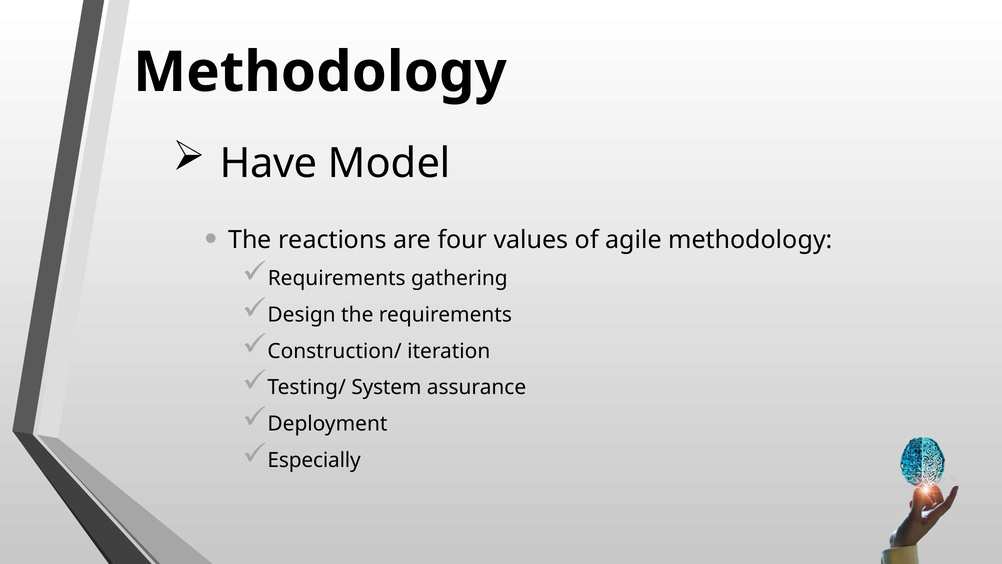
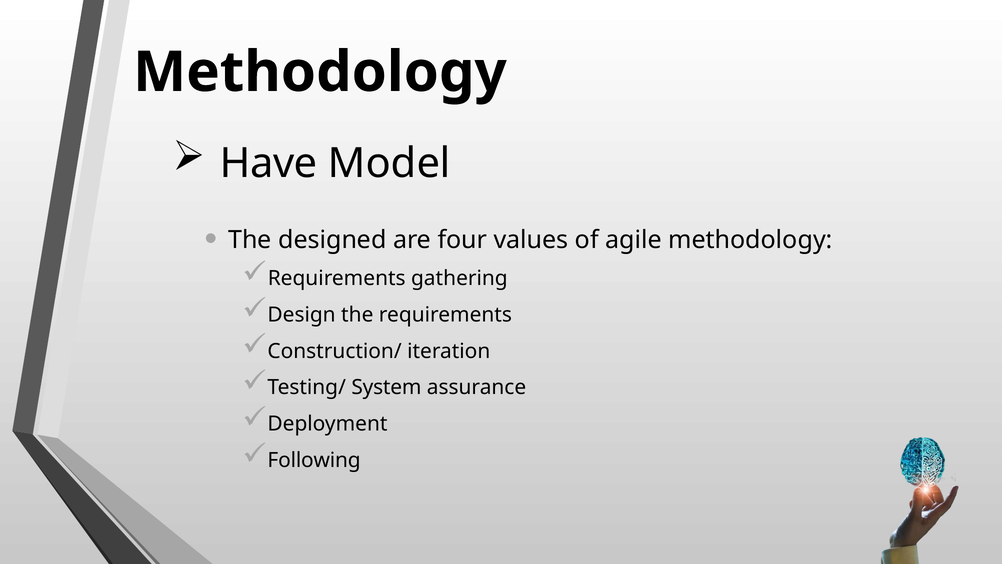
reactions: reactions -> designed (332, 240)
Especially: Especially -> Following (314, 460)
